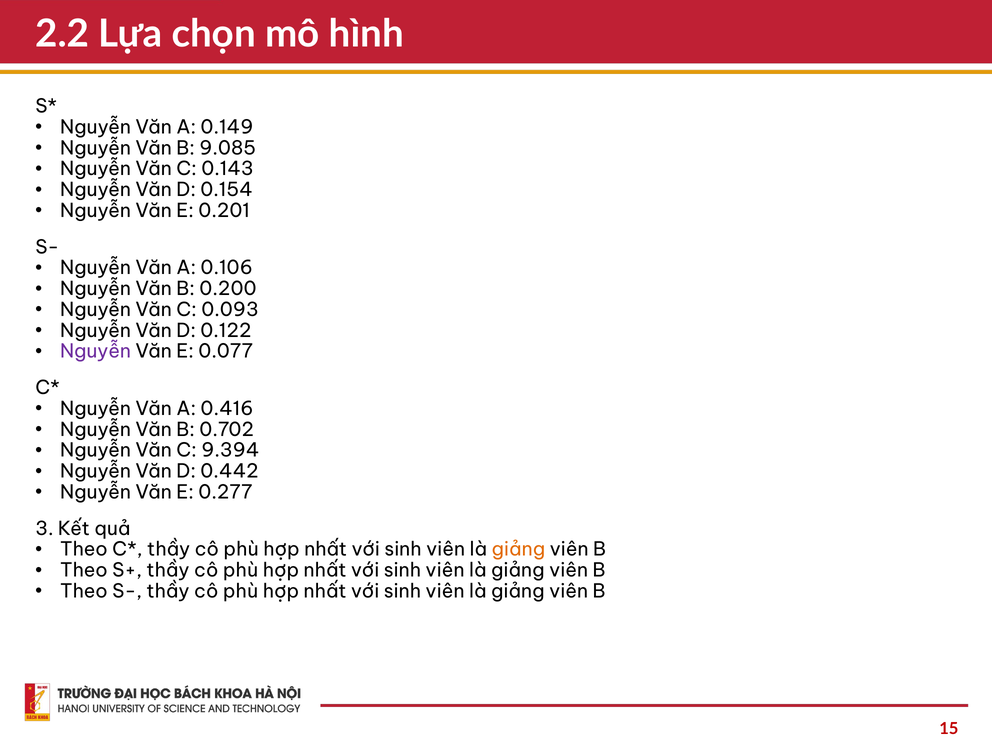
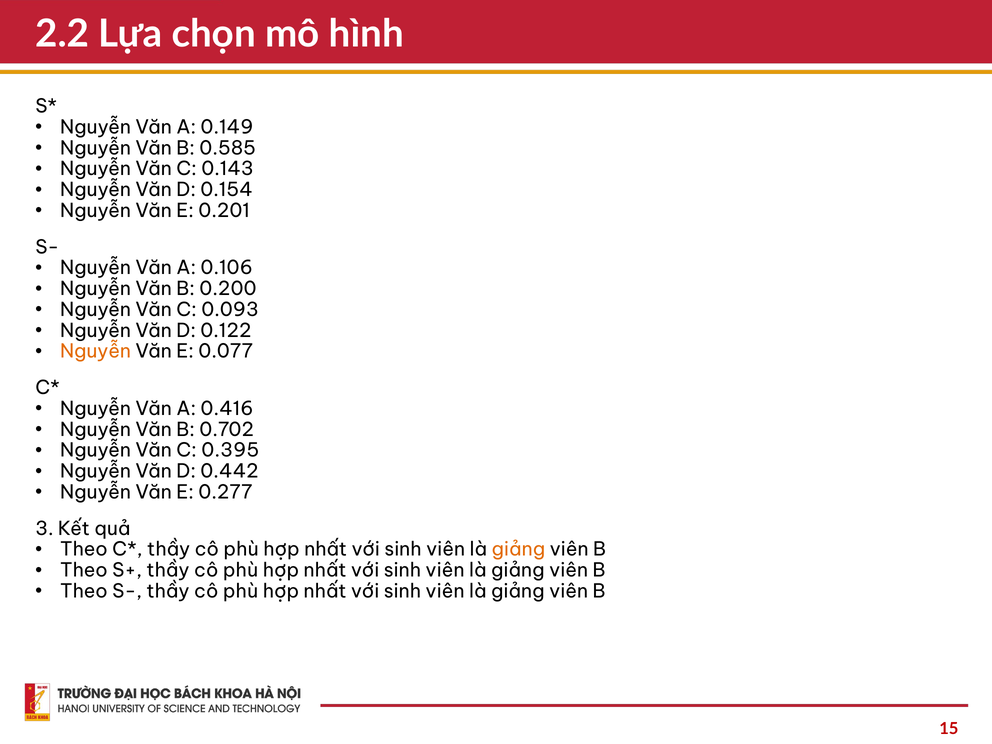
9.085: 9.085 -> 0.585 (228, 148)
Nguyễn colour: purple -> orange (96, 351)
9.394: 9.394 -> 0.395 (230, 451)
